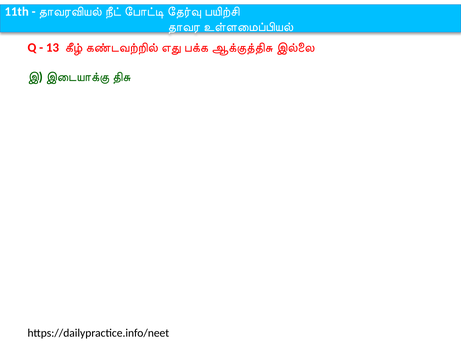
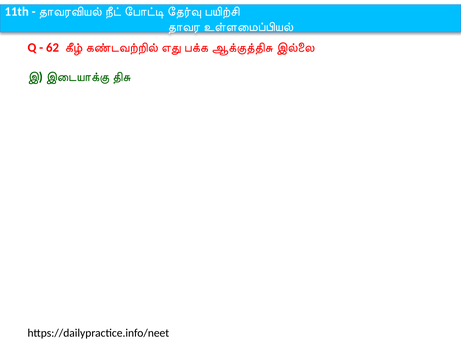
13: 13 -> 62 (53, 48)
